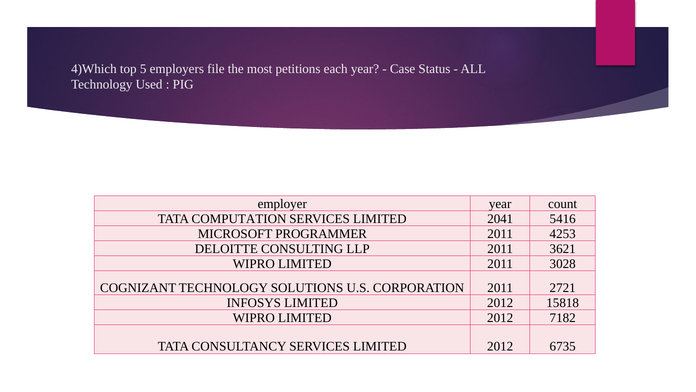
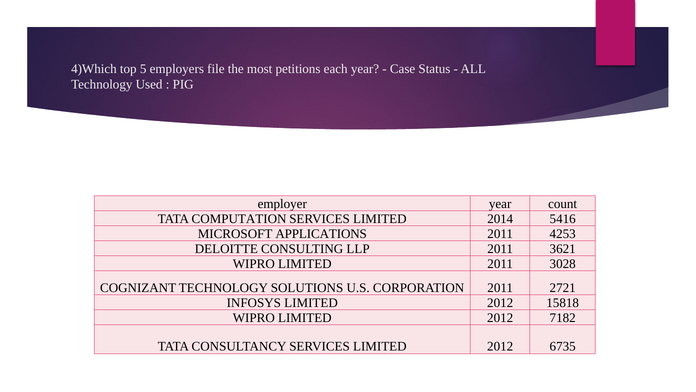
2041: 2041 -> 2014 (500, 218)
PROGRAMMER: PROGRAMMER -> APPLICATIONS (321, 233)
